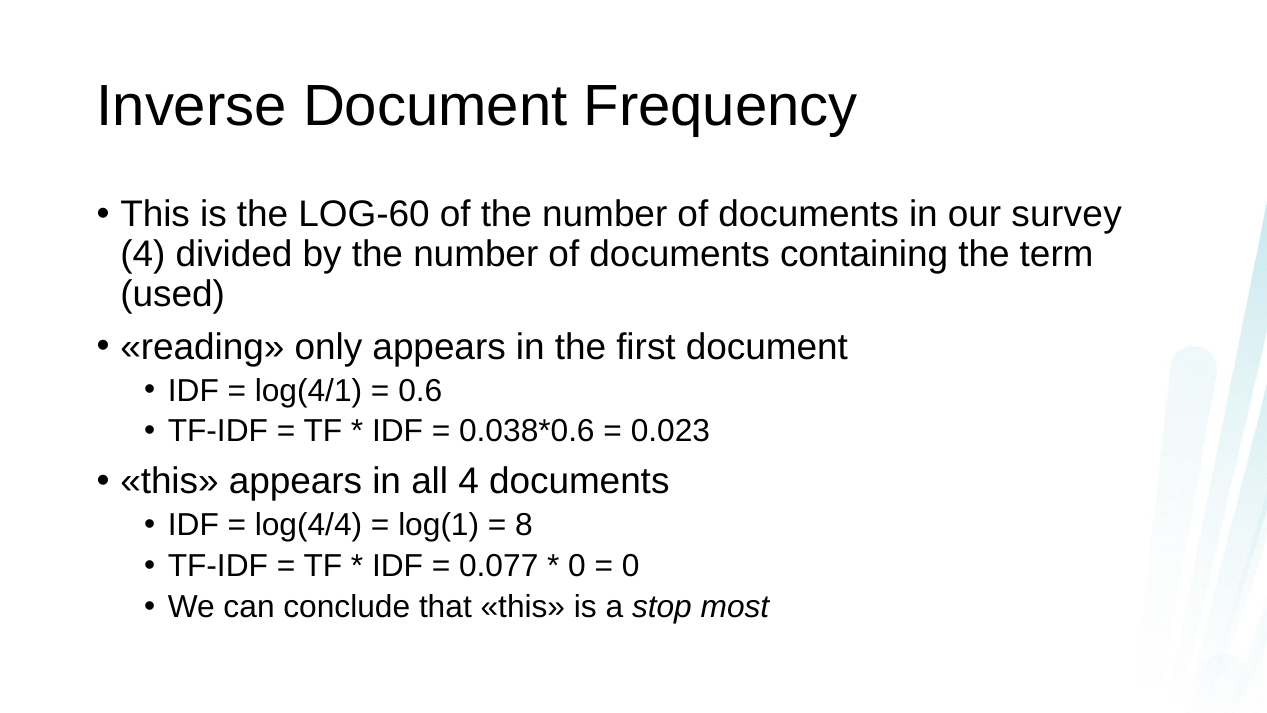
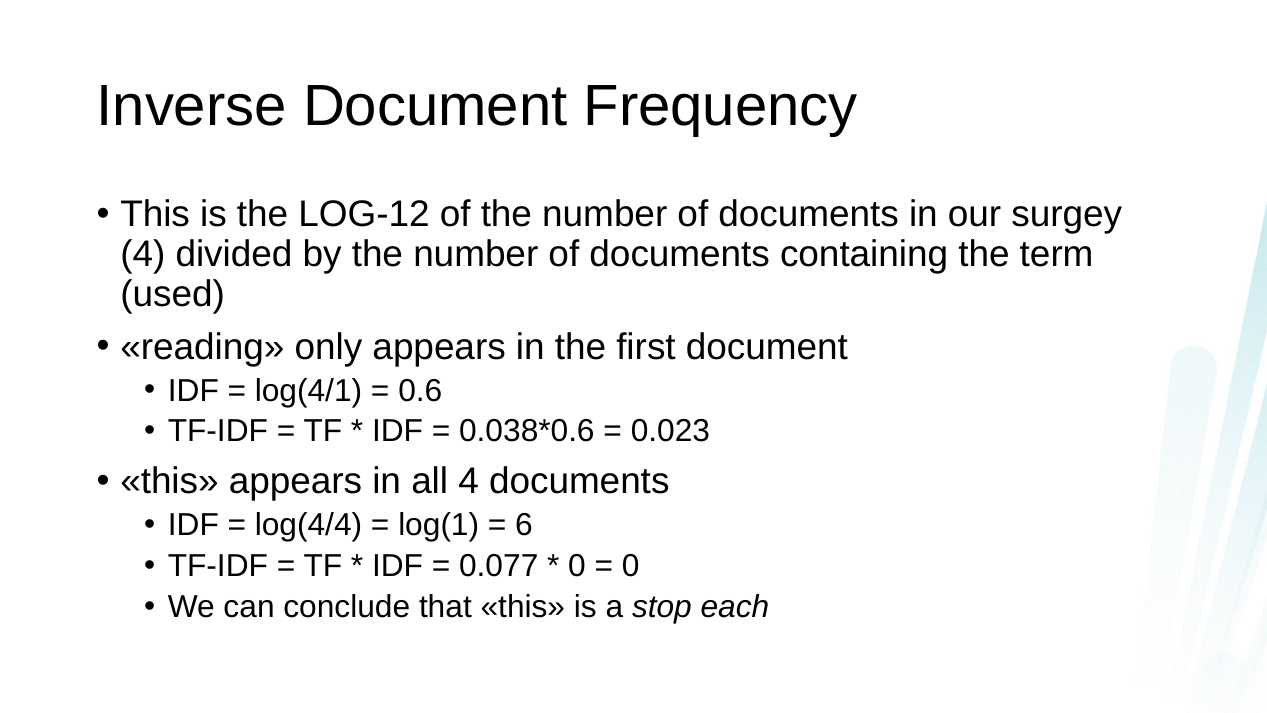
LOG-60: LOG-60 -> LOG-12 (364, 214)
survey: survey -> surgey (1067, 214)
8: 8 -> 6 (524, 525)
most: most -> each (735, 607)
